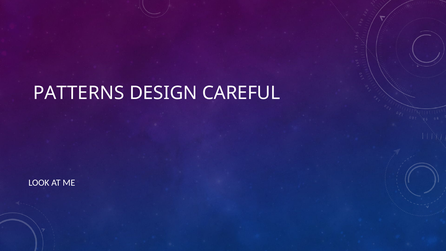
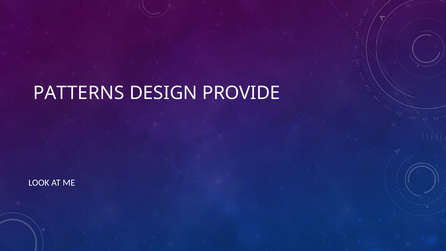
CAREFUL: CAREFUL -> PROVIDE (241, 93)
